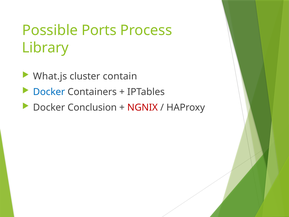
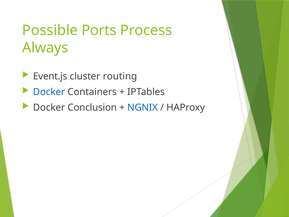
Library: Library -> Always (45, 48)
What.js: What.js -> Event.js (50, 76)
contain: contain -> routing (120, 76)
NGNIX colour: red -> blue (143, 107)
